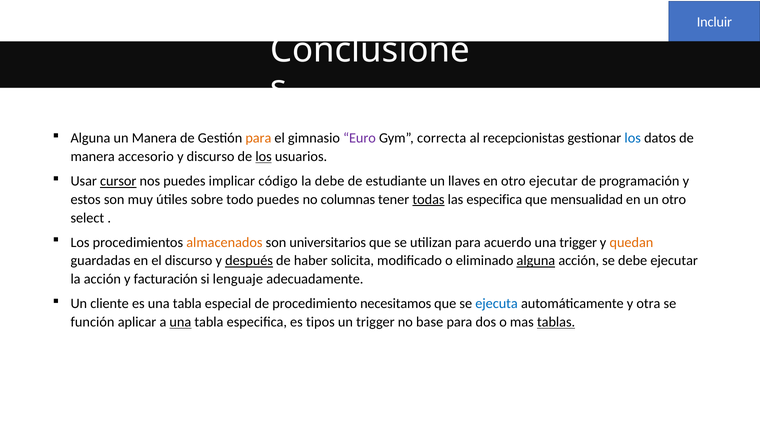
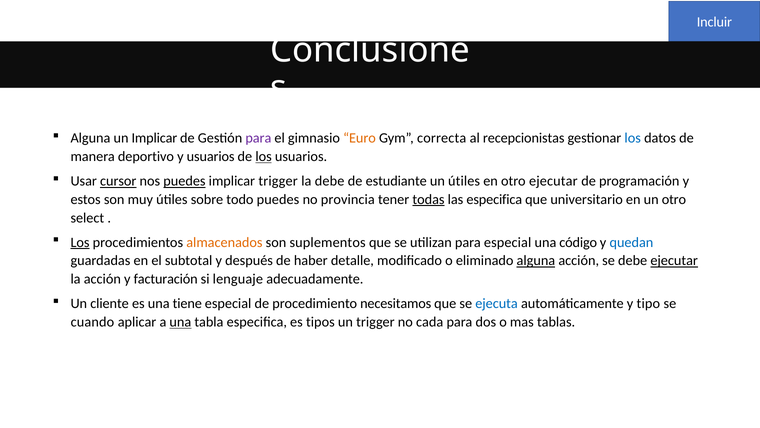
un Manera: Manera -> Implicar (154, 138)
para colour: orange -> purple (258, 138)
Euro colour: purple -> orange (359, 138)
accesorio: accesorio -> deportivo (146, 156)
y discurso: discurso -> usuarios (211, 156)
puedes underline: none -> present (184, 181)
implicar código: código -> trigger (278, 181)
un llaves: llaves -> útiles (464, 181)
columnas: columnas -> provincia (348, 199)
mensualidad: mensualidad -> universitario (587, 199)
Los underline: none -> present (80, 242)
universitarios: universitarios -> suplementos (328, 242)
para acuerdo: acuerdo -> especial (508, 242)
una trigger: trigger -> código (578, 242)
quedan colour: orange -> blue (631, 242)
el discurso: discurso -> subtotal (189, 260)
después underline: present -> none (249, 260)
solicita: solicita -> detalle (352, 260)
ejecutar underline: none -> present (674, 260)
es una tabla: tabla -> tiene (187, 303)
otra: otra -> tipo (648, 303)
función: función -> cuando (92, 322)
base: base -> cada (430, 322)
tablas underline: present -> none (556, 322)
